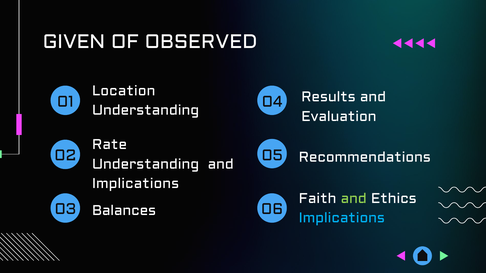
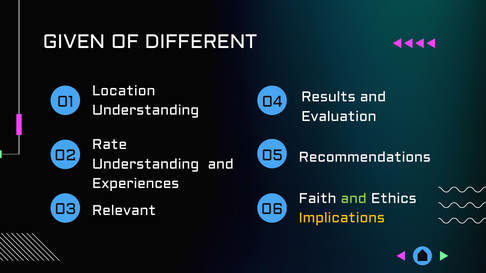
OBSERVED: OBSERVED -> DIFFERENT (201, 42)
Implications: Implications -> Experiences (136, 184)
Balances: Balances -> Relevant (124, 211)
Implications colour: light blue -> yellow (342, 218)
